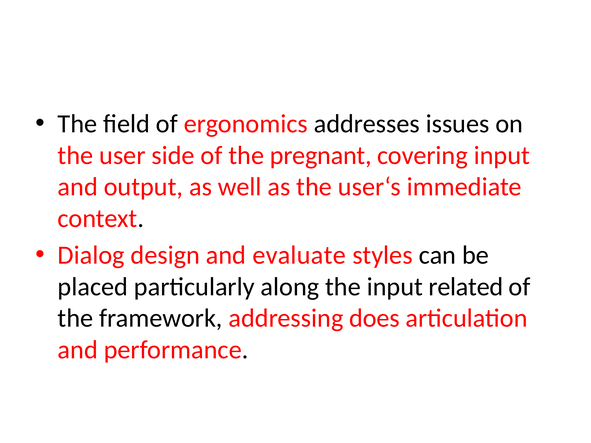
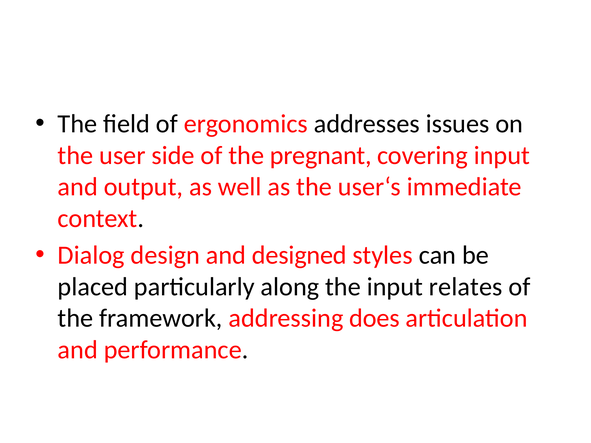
evaluate: evaluate -> designed (299, 255)
related: related -> relates (466, 287)
